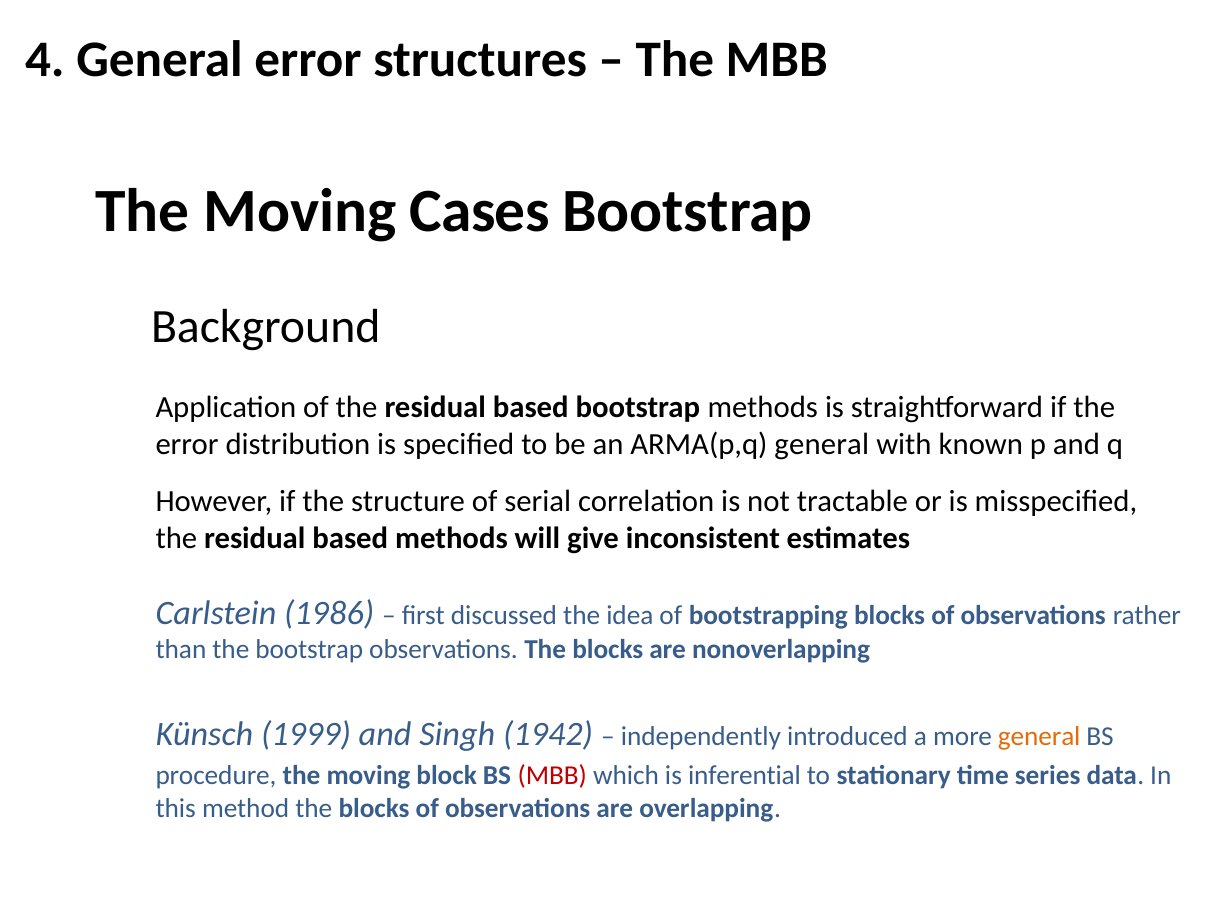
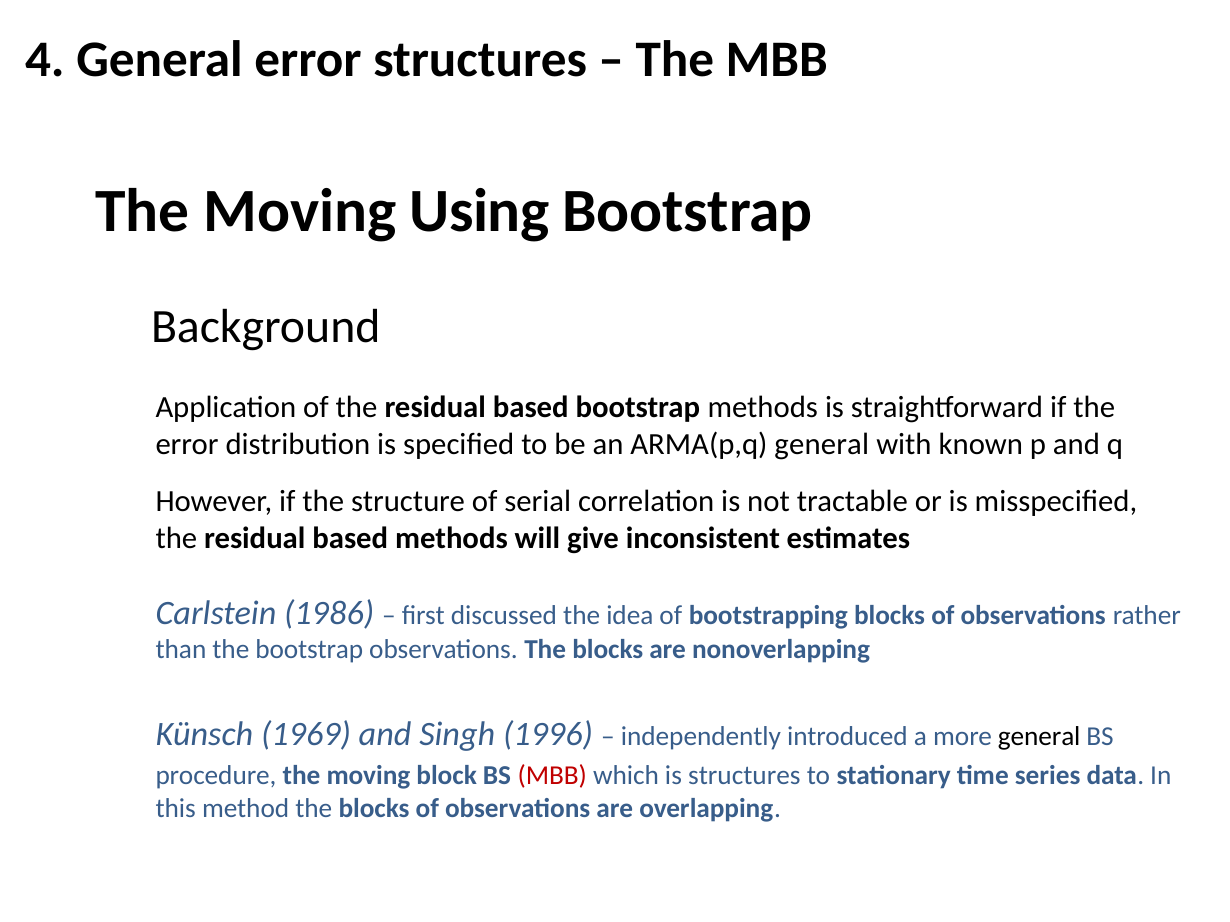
Cases: Cases -> Using (480, 211)
1999: 1999 -> 1969 (306, 734)
1942: 1942 -> 1996 (548, 734)
general colour: orange -> black (1039, 736)
is inferential: inferential -> structures (744, 776)
